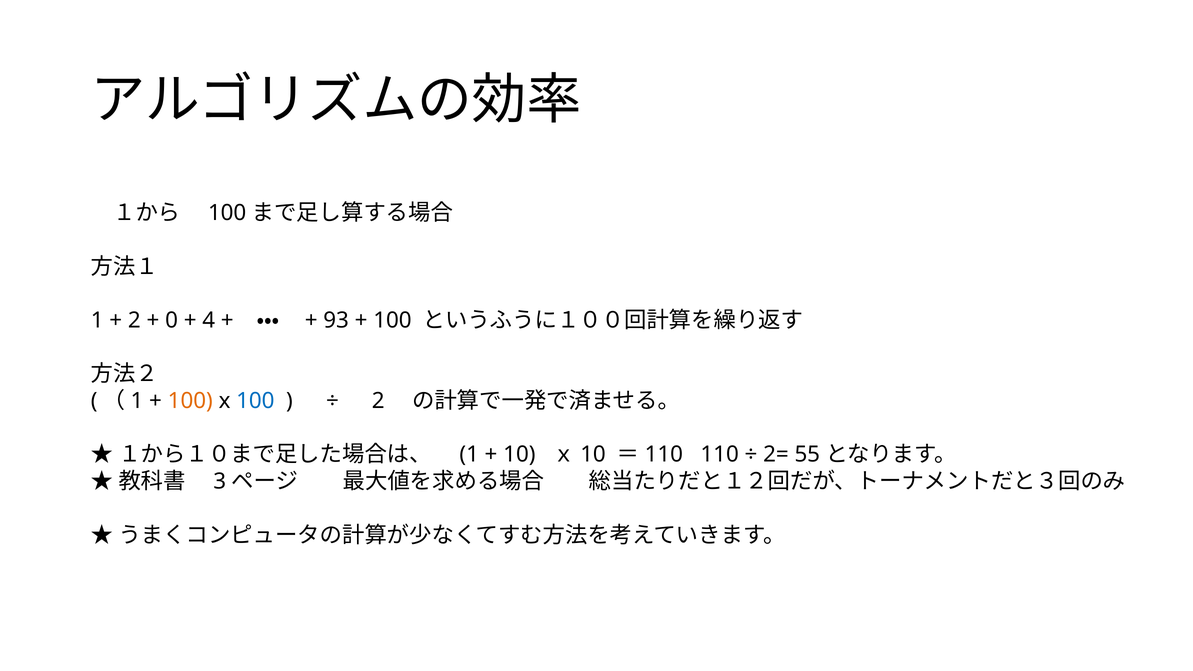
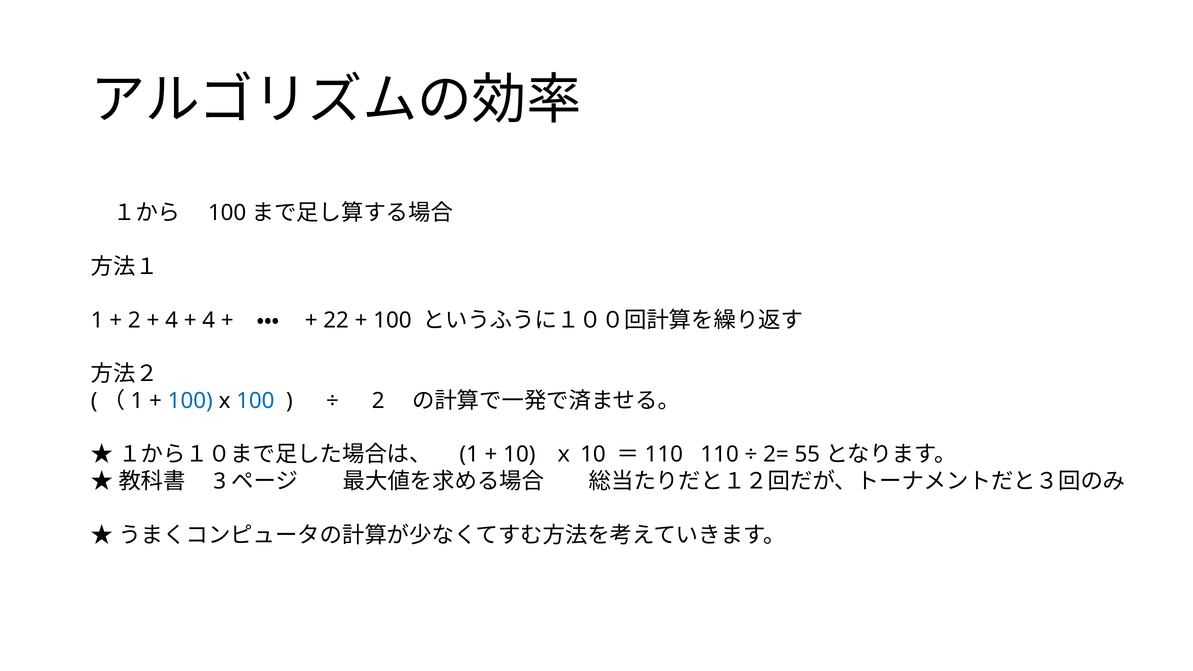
0: 0 -> 4 (172, 320)
93: 93 -> 22 (336, 320)
100 colour: orange -> blue (190, 401)
